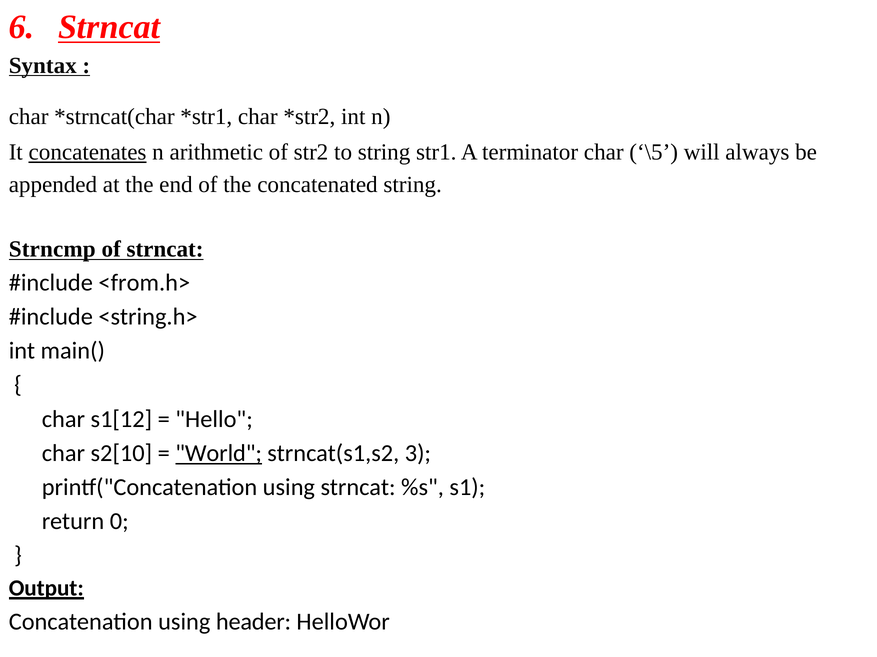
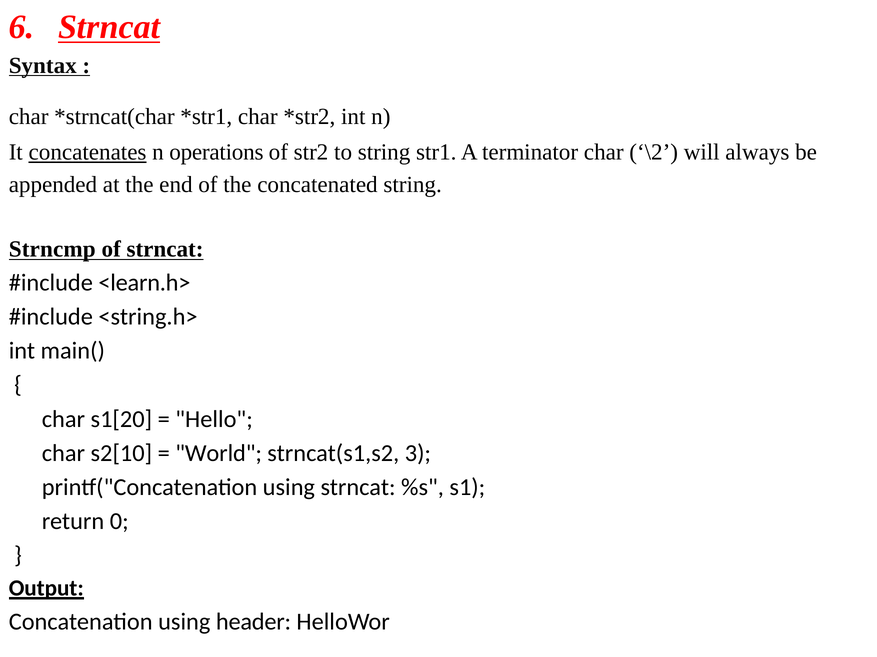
arithmetic: arithmetic -> operations (216, 152)
\5: \5 -> \2 (654, 152)
<from.h>: <from.h> -> <learn.h> (144, 283)
s1[12: s1[12 -> s1[20 (121, 420)
World underline: present -> none (219, 454)
